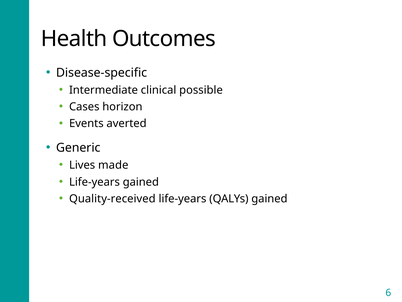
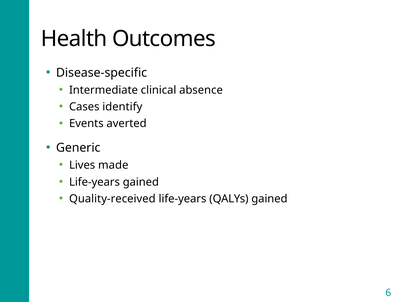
possible: possible -> absence (201, 90)
horizon: horizon -> identify (122, 107)
